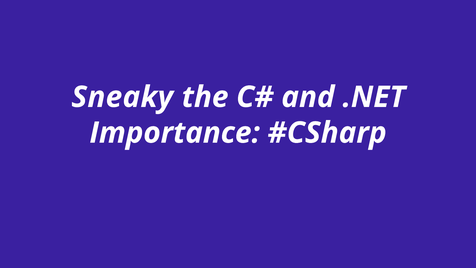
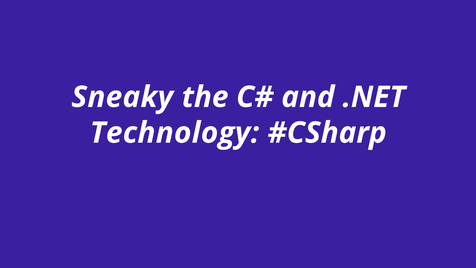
Importance: Importance -> Technology (175, 133)
